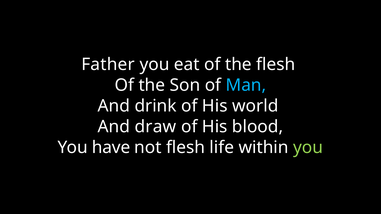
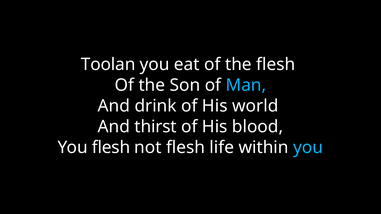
Father: Father -> Toolan (108, 65)
draw: draw -> thirst (156, 127)
You have: have -> flesh (111, 148)
you colour: light green -> light blue (308, 148)
